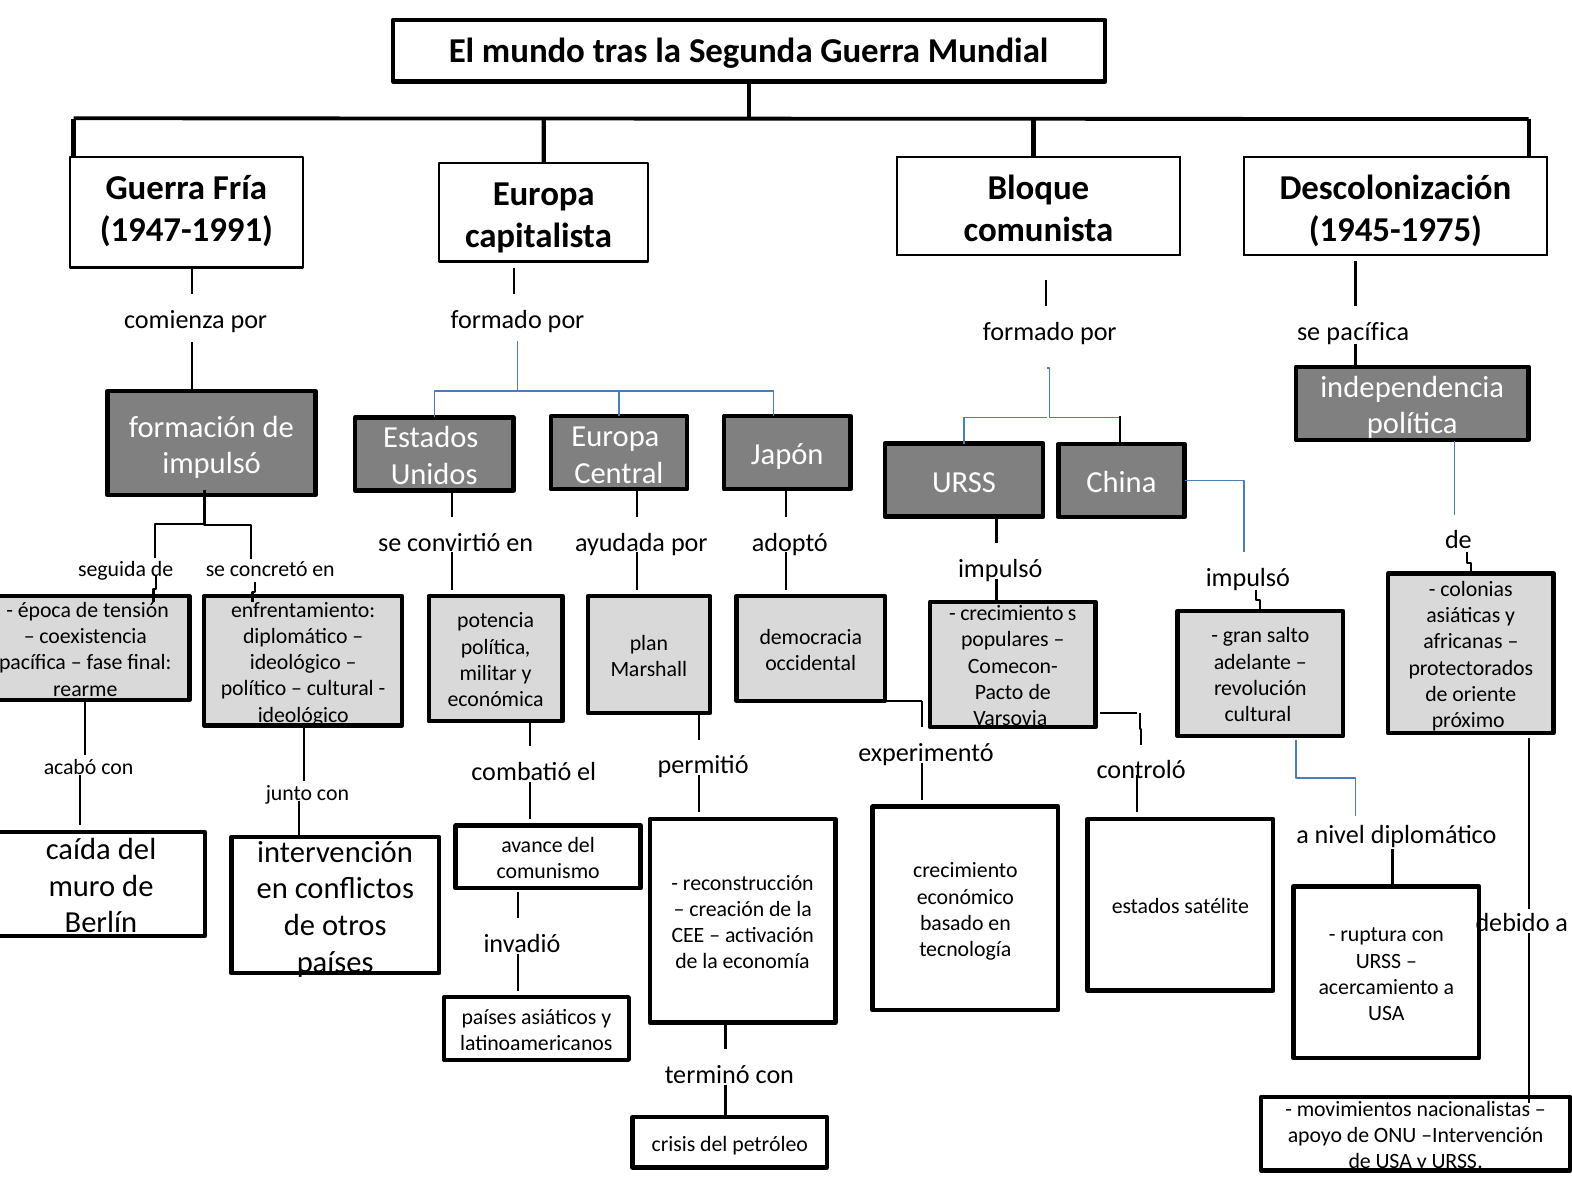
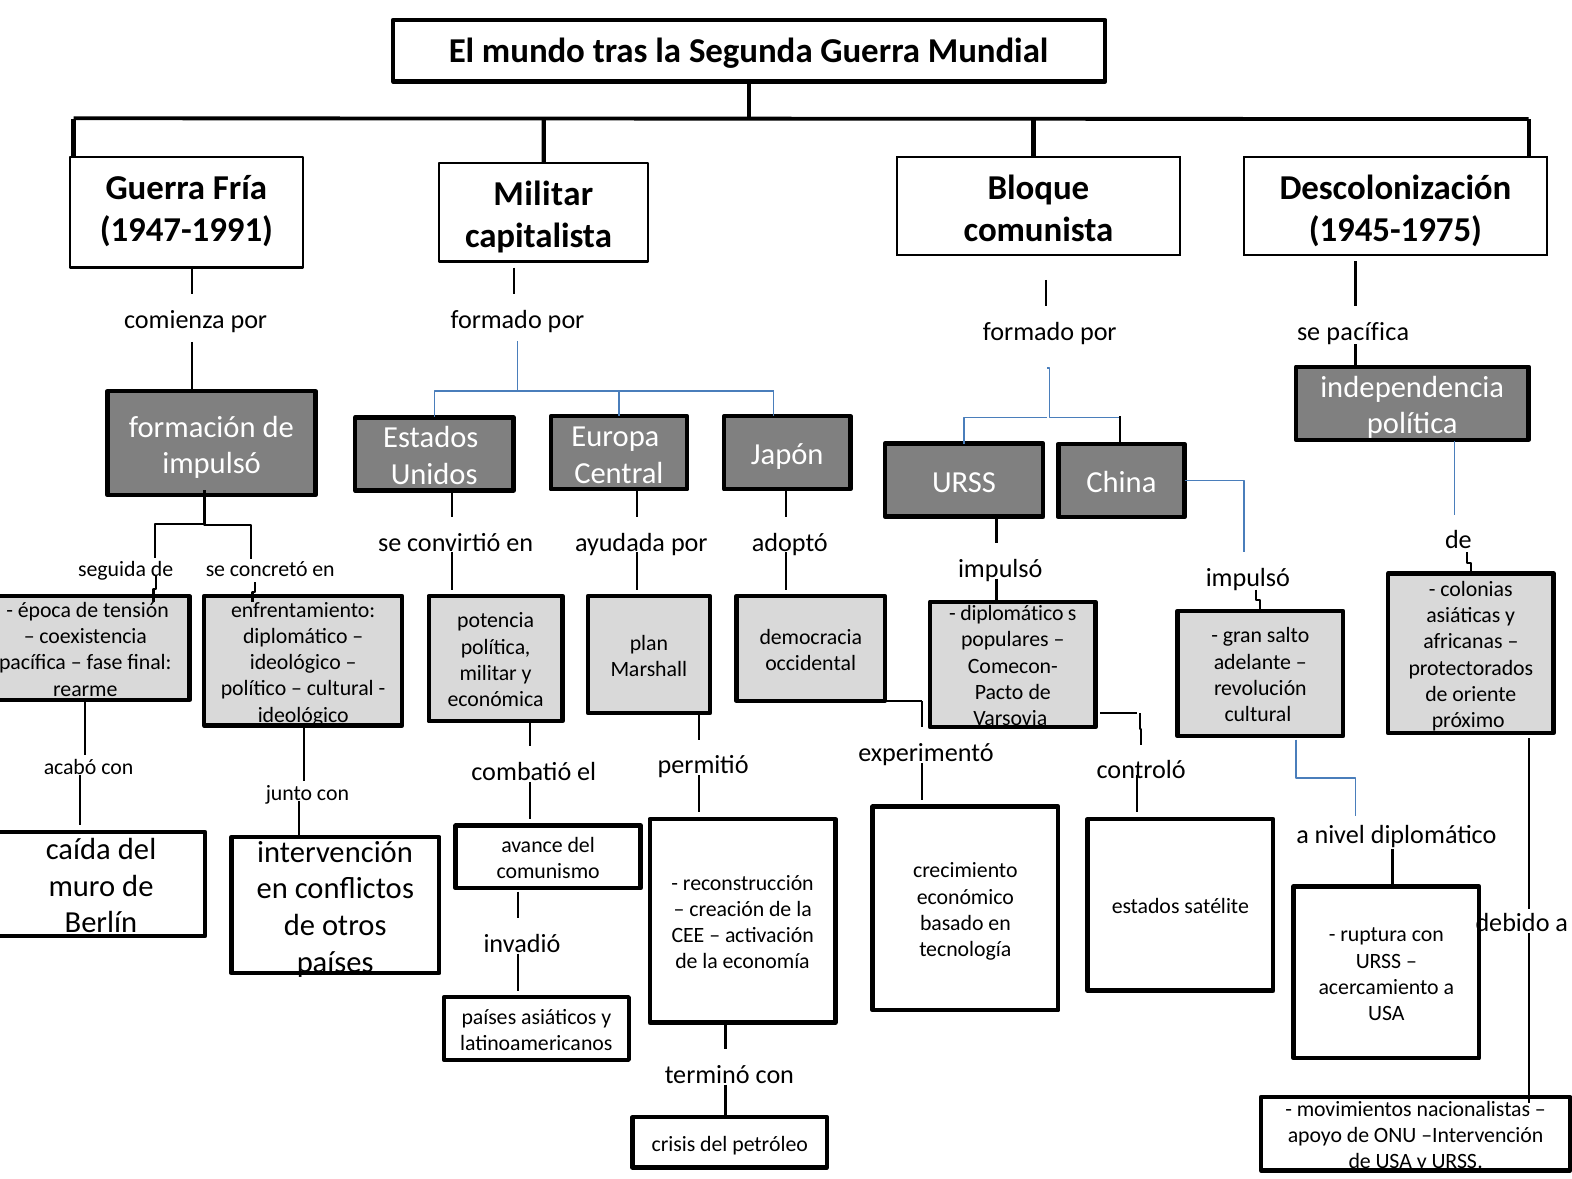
Europa: Europa -> Militar (543, 194)
crecimiento: crecimiento -> diplomático (1012, 613)
